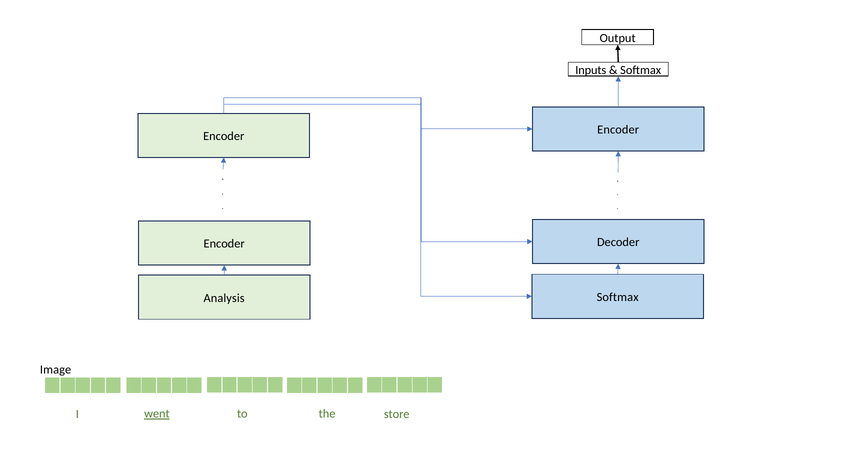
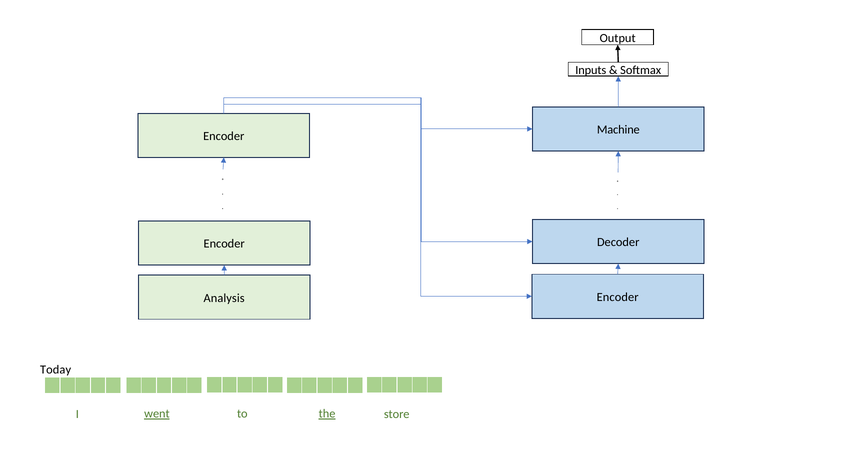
Encoder: Encoder -> Machine (618, 130)
Softmax: Softmax -> Encoder (618, 297)
Image: Image -> Today (56, 370)
the underline: none -> present (327, 414)
